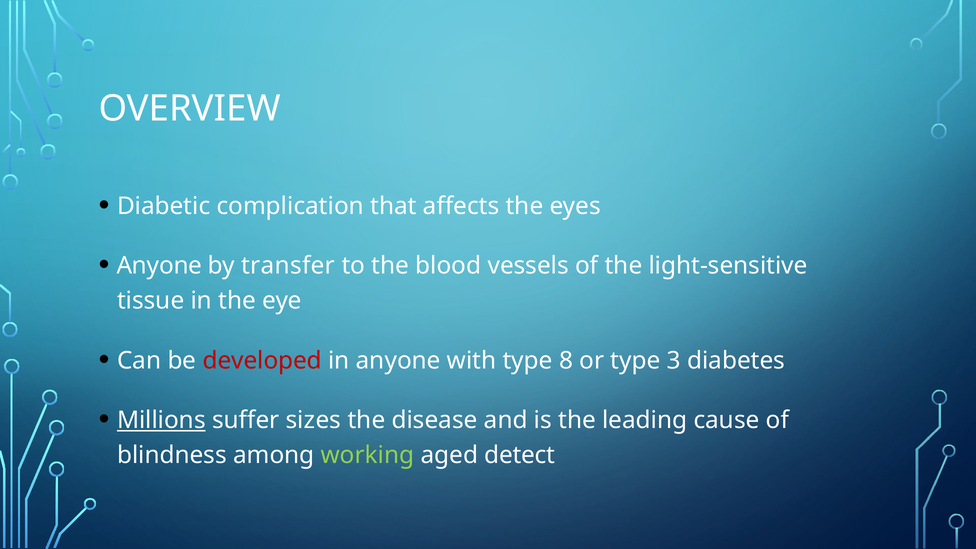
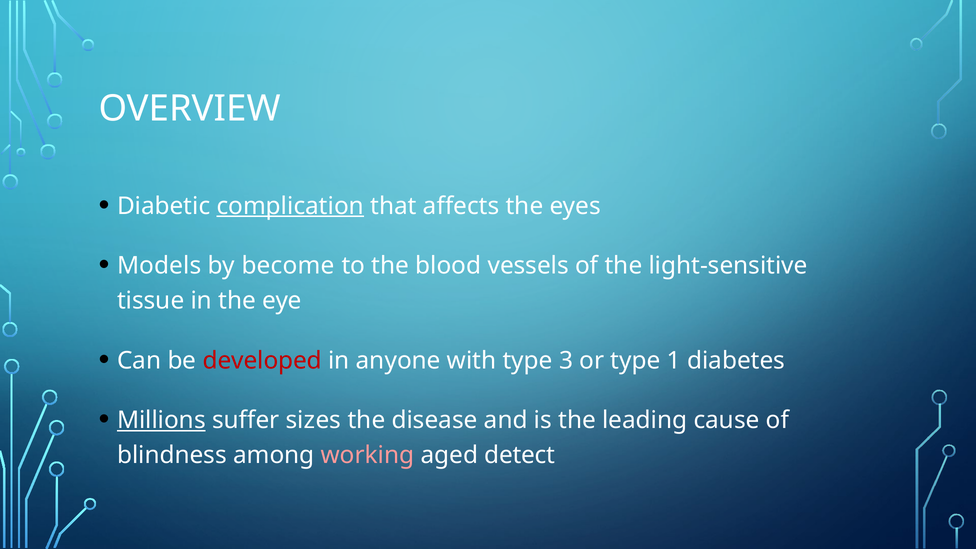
complication underline: none -> present (290, 206)
Anyone: Anyone -> Models (159, 266)
transfer: transfer -> become (288, 266)
8: 8 -> 3 (566, 360)
3: 3 -> 1 (674, 360)
working colour: light green -> pink (368, 455)
